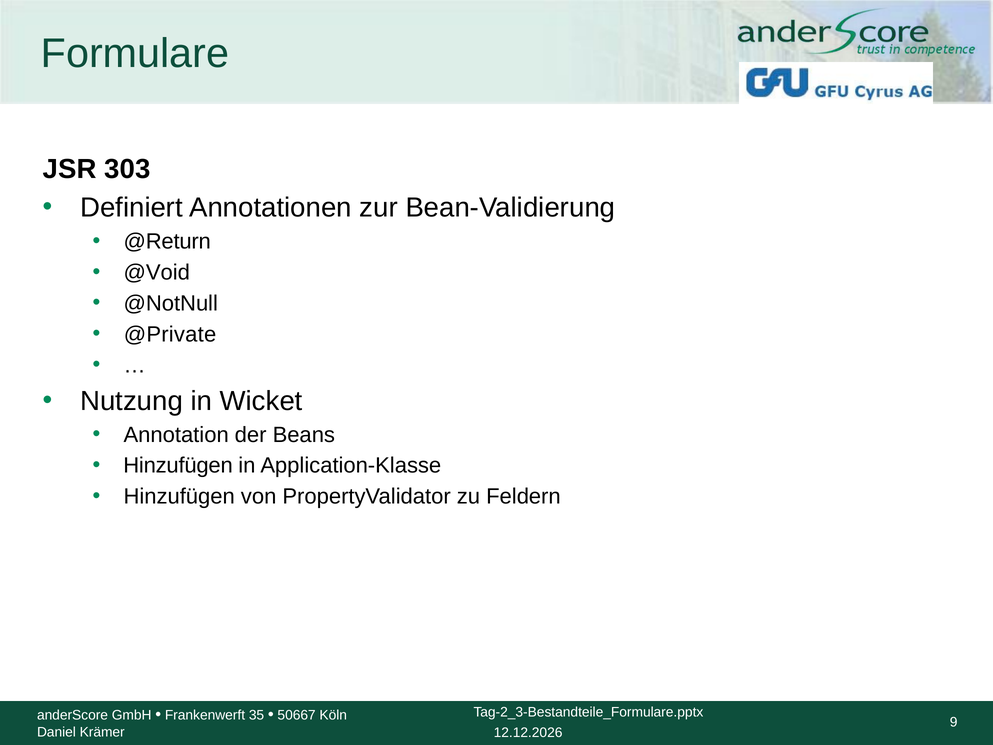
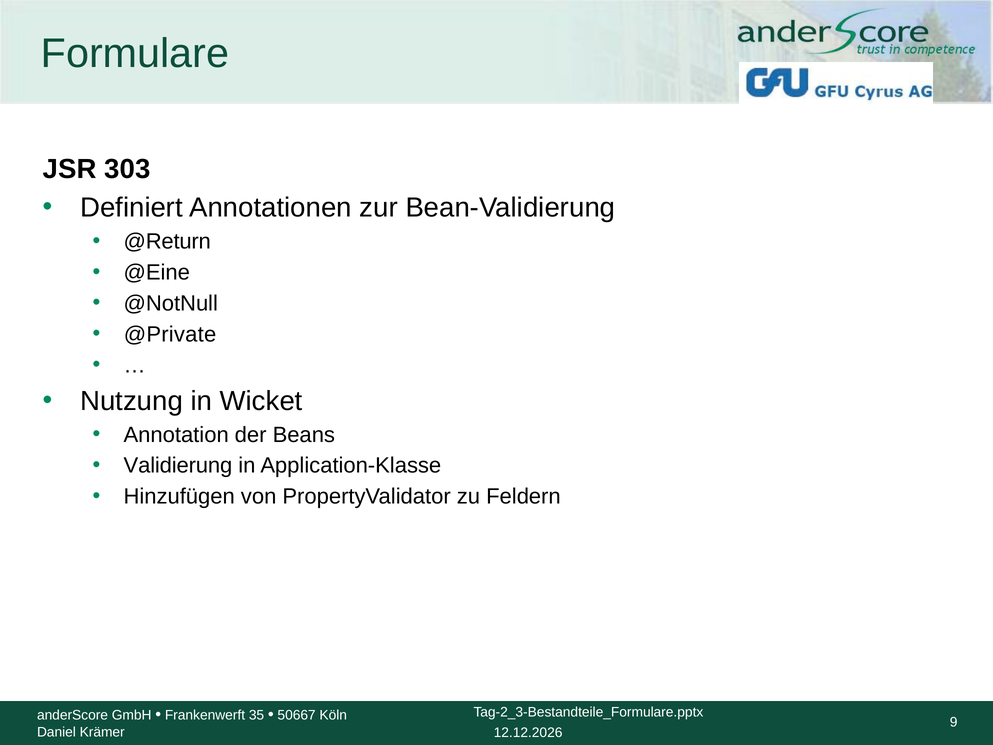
@Void: @Void -> @Eine (157, 272)
Hinzufügen: Hinzufügen -> Validierung (178, 466)
